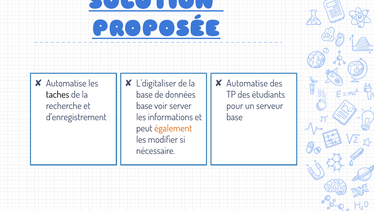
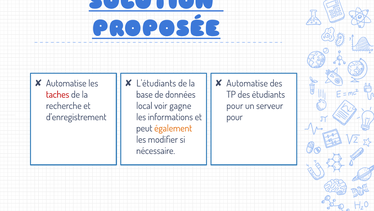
L'digitaliser: L'digitaliser -> L'étudiants (156, 83)
taches colour: black -> red (58, 94)
base: base -> local (144, 106)
server: server -> gagne (180, 106)
base: base -> pour (235, 117)
